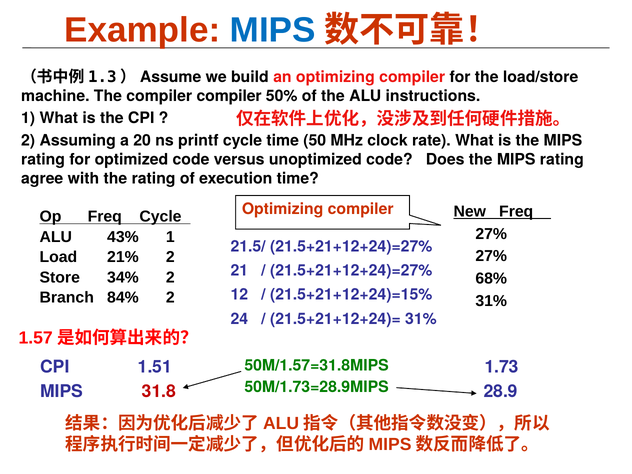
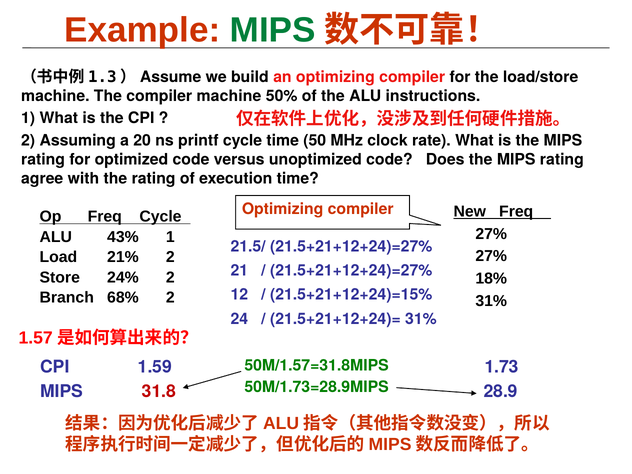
MIPS colour: blue -> green (273, 30)
compiler compiler: compiler -> machine (229, 96)
34%: 34% -> 24% (123, 277)
68%: 68% -> 18% (491, 278)
84%: 84% -> 68% (123, 298)
1.51: 1.51 -> 1.59 (155, 367)
